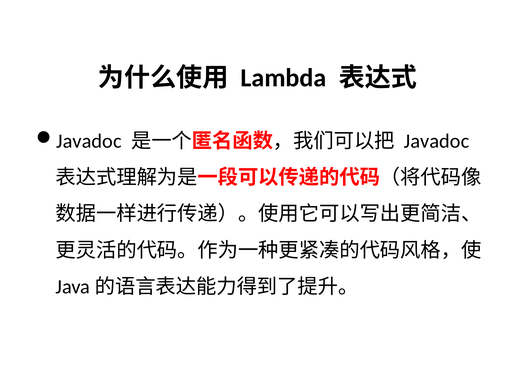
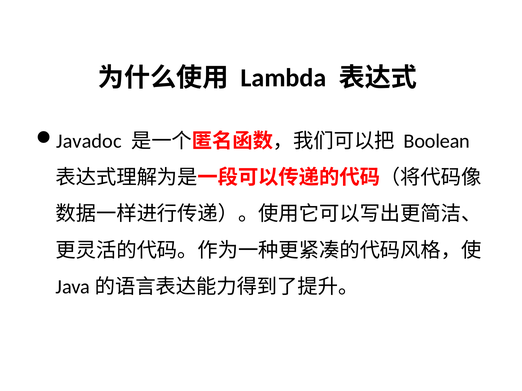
Javadoc: Javadoc -> Boolean (437, 141)
